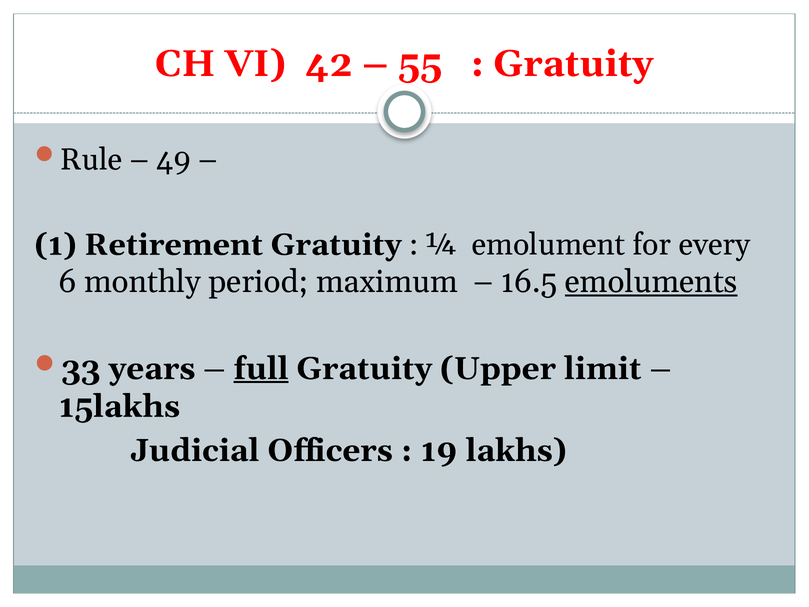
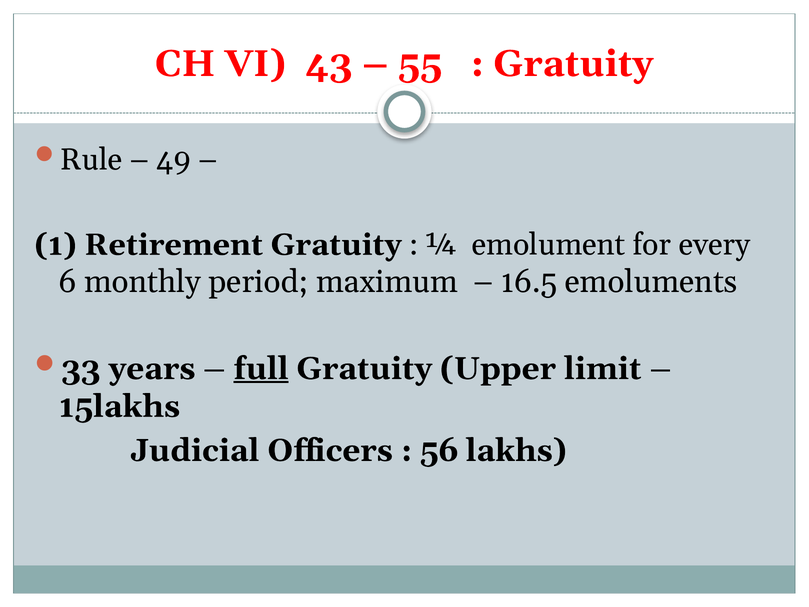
42: 42 -> 43 (329, 64)
emoluments underline: present -> none (651, 282)
19: 19 -> 56 (439, 450)
